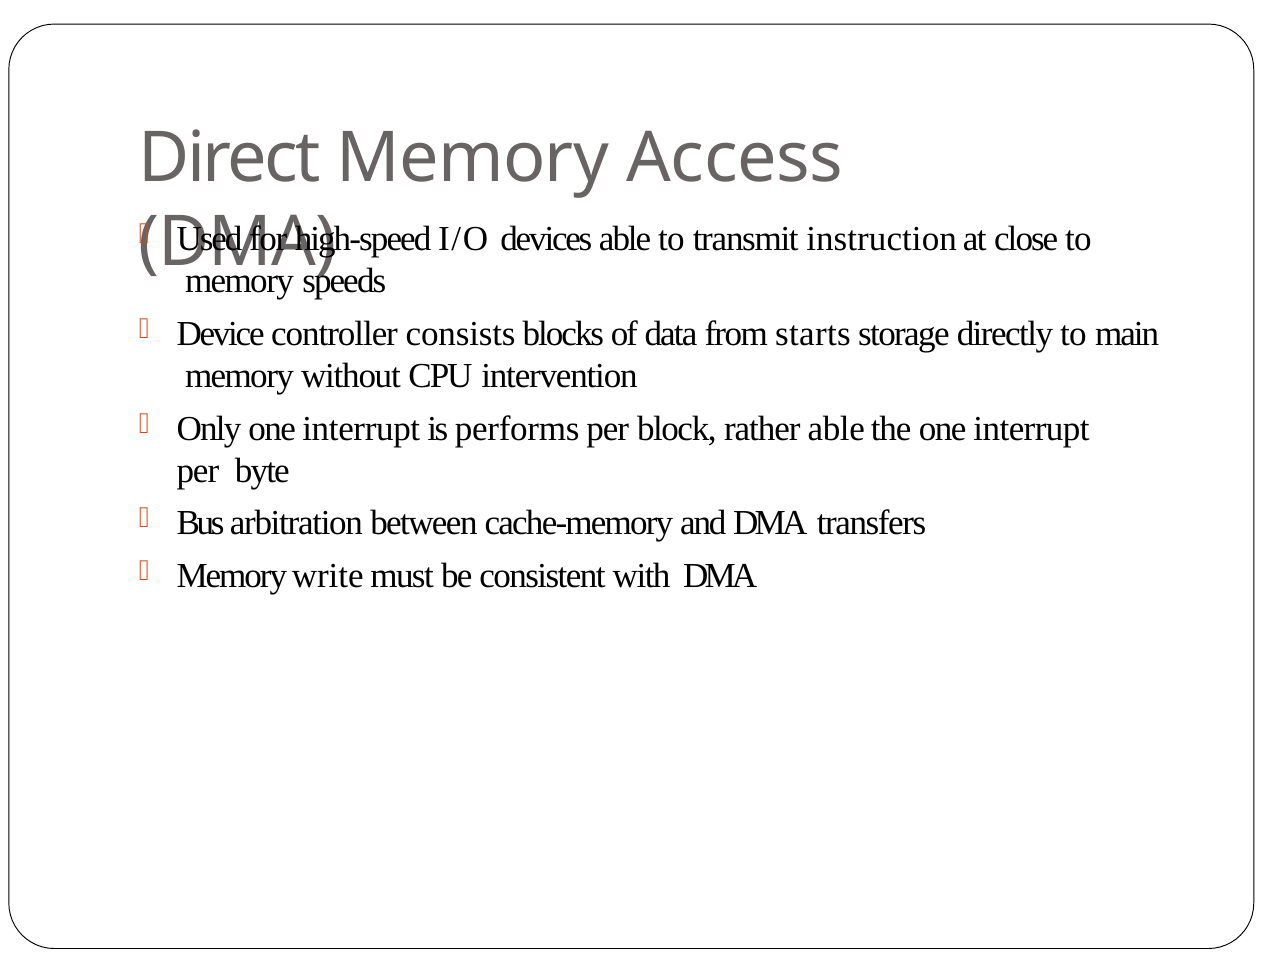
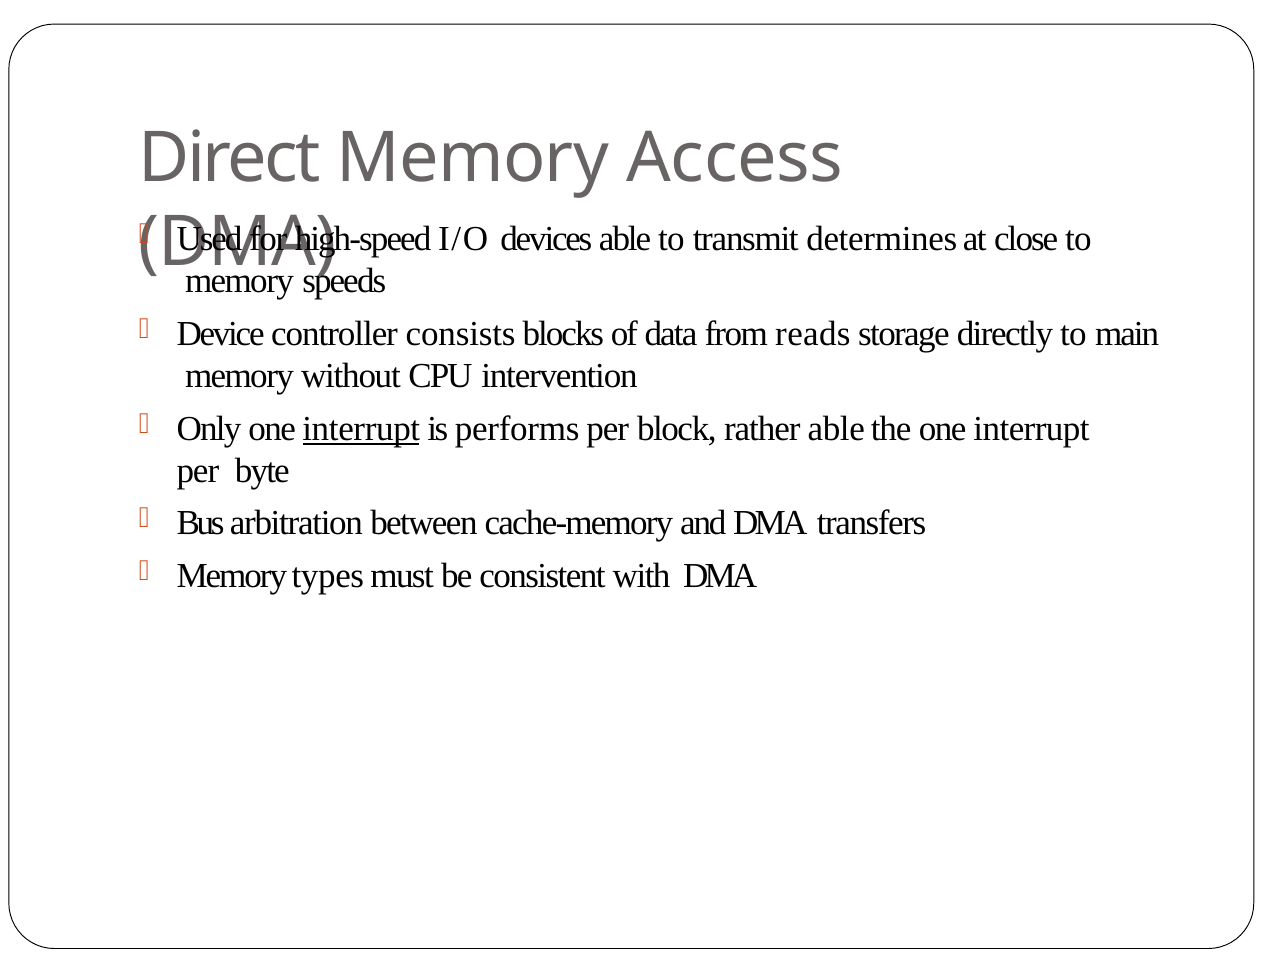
instruction: instruction -> determines (882, 239)
starts: starts -> reads (813, 334)
interrupt underline: none -> present (361, 429)
write: write -> types (328, 576)
